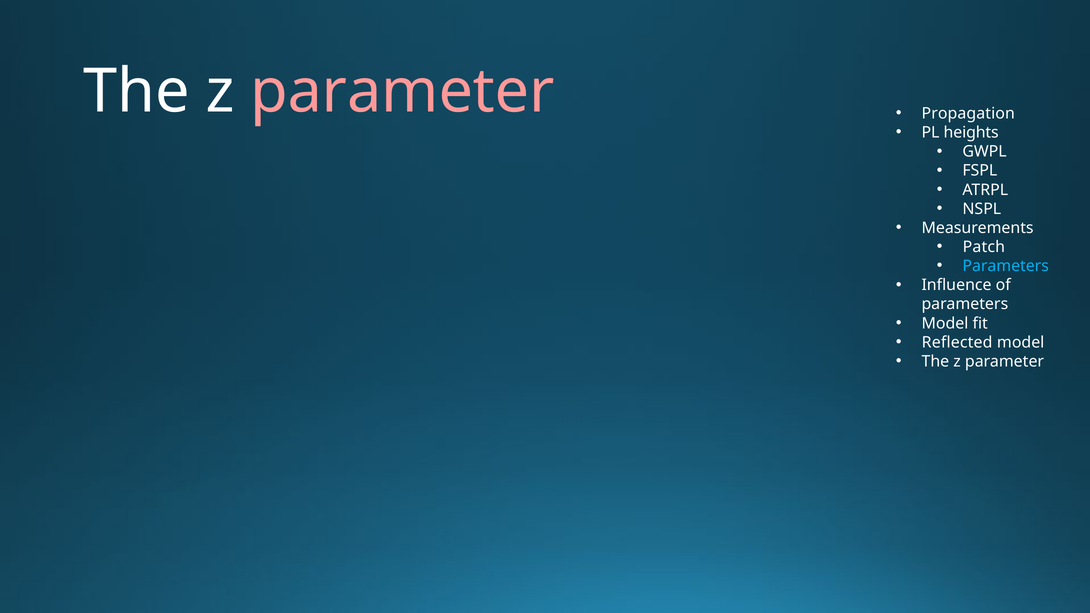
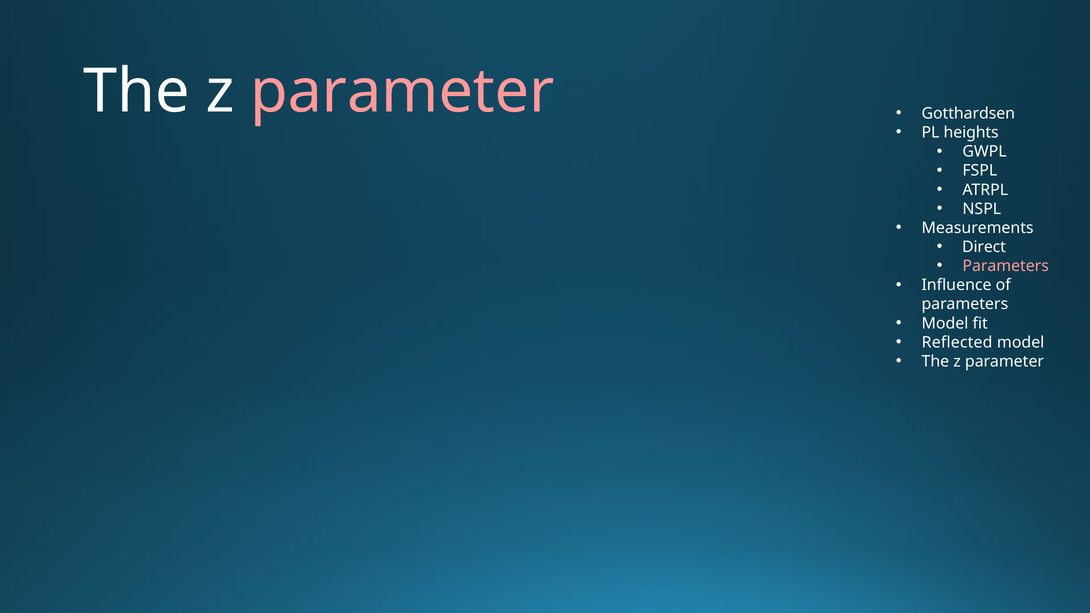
Propagation: Propagation -> Gotthardsen (968, 113)
Patch: Patch -> Direct (984, 247)
Parameters colour: light blue -> pink (1006, 266)
